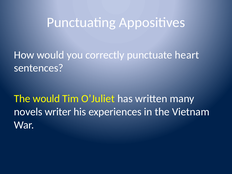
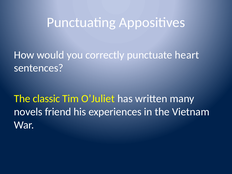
The would: would -> classic (46, 99)
writer: writer -> friend (58, 112)
